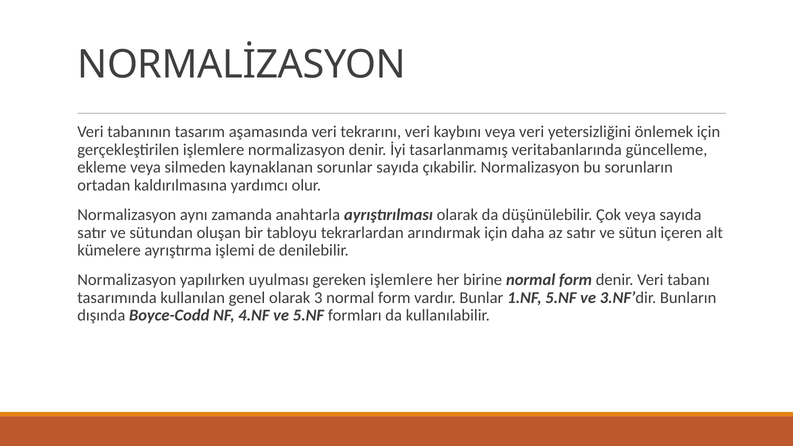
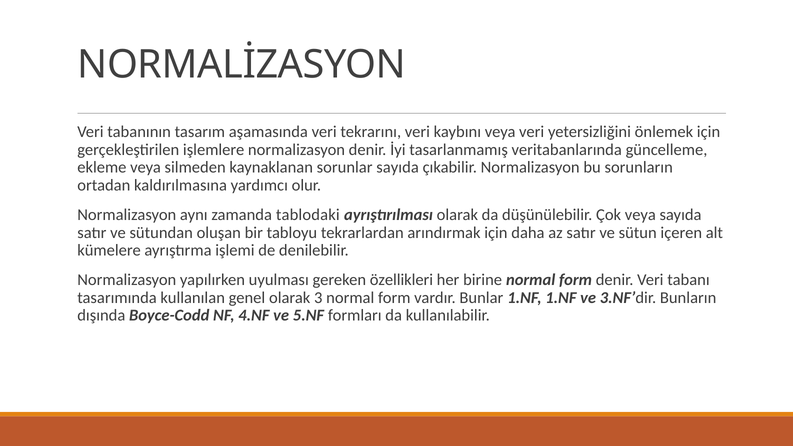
anahtarla: anahtarla -> tablodaki (308, 215)
gereken işlemlere: işlemlere -> özellikleri (401, 280)
1.NF 5.NF: 5.NF -> 1.NF (561, 298)
